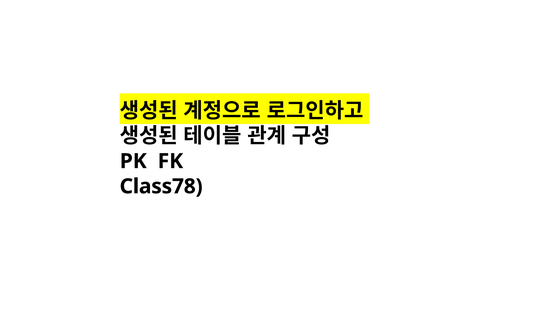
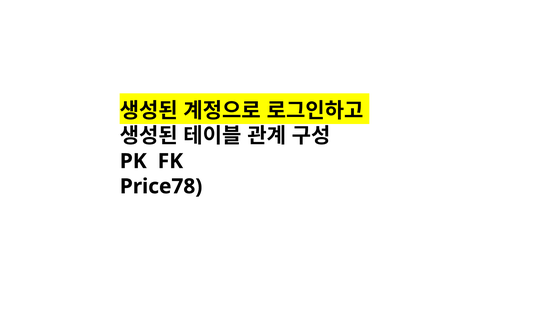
Class78: Class78 -> Price78 (161, 186)
